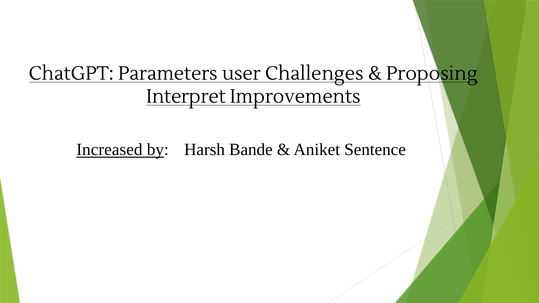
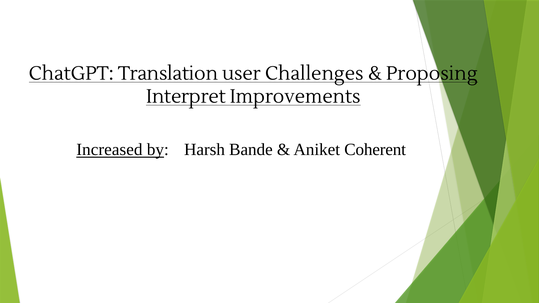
Parameters: Parameters -> Translation (168, 73)
Sentence: Sentence -> Coherent (375, 150)
